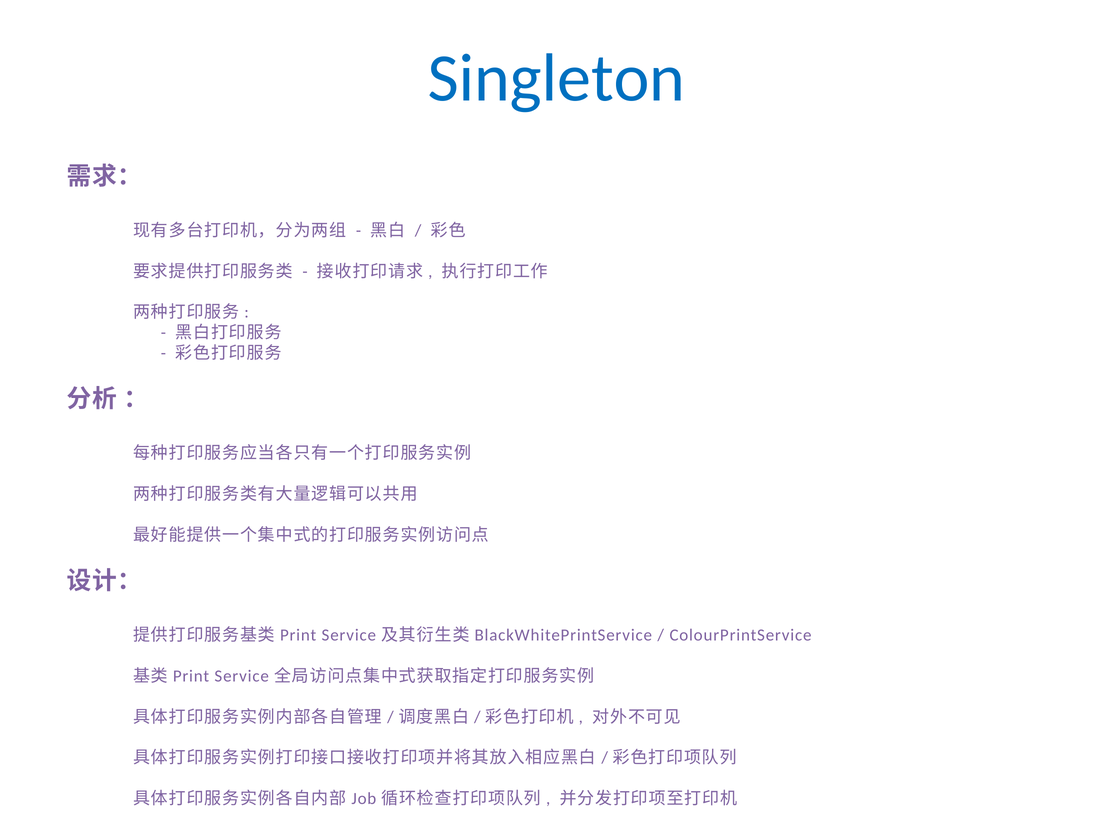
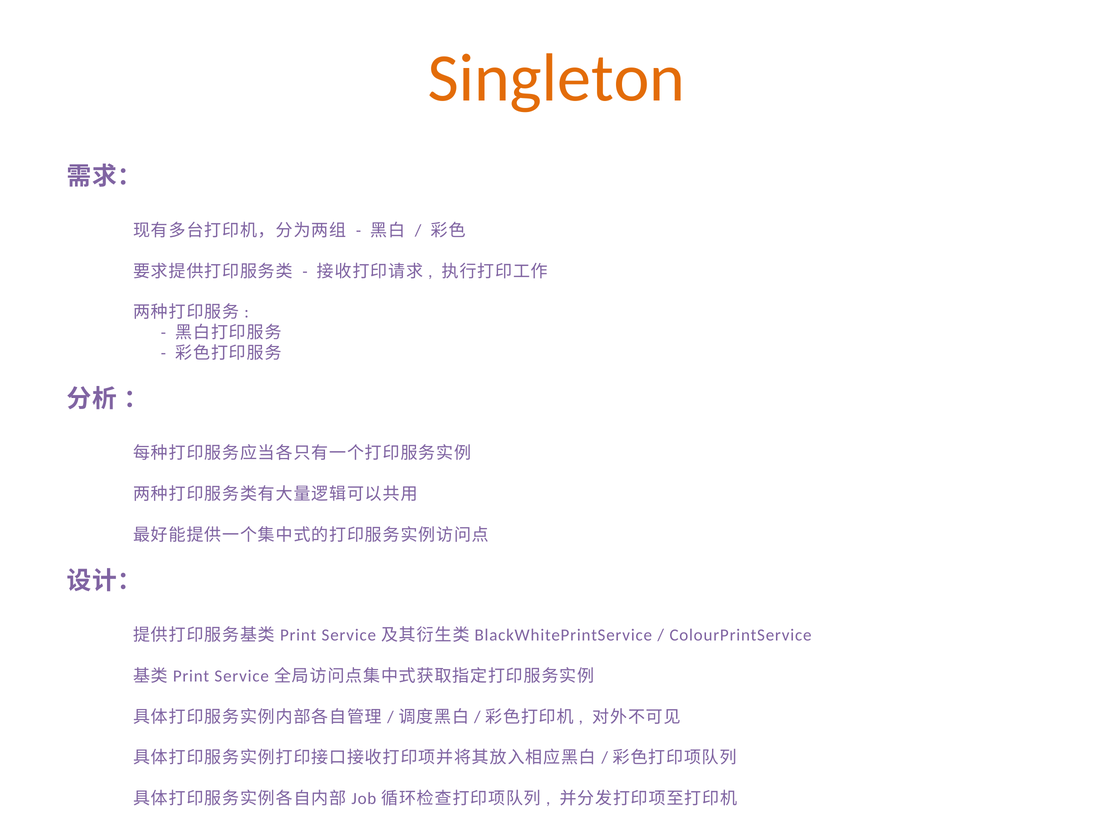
Singleton colour: blue -> orange (556, 78)
